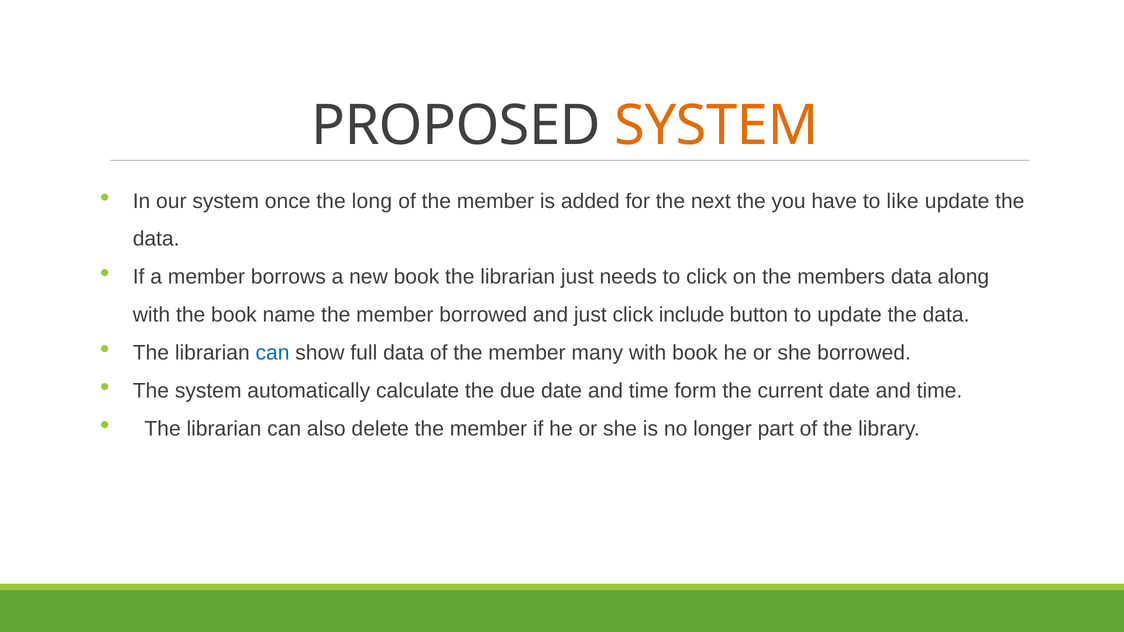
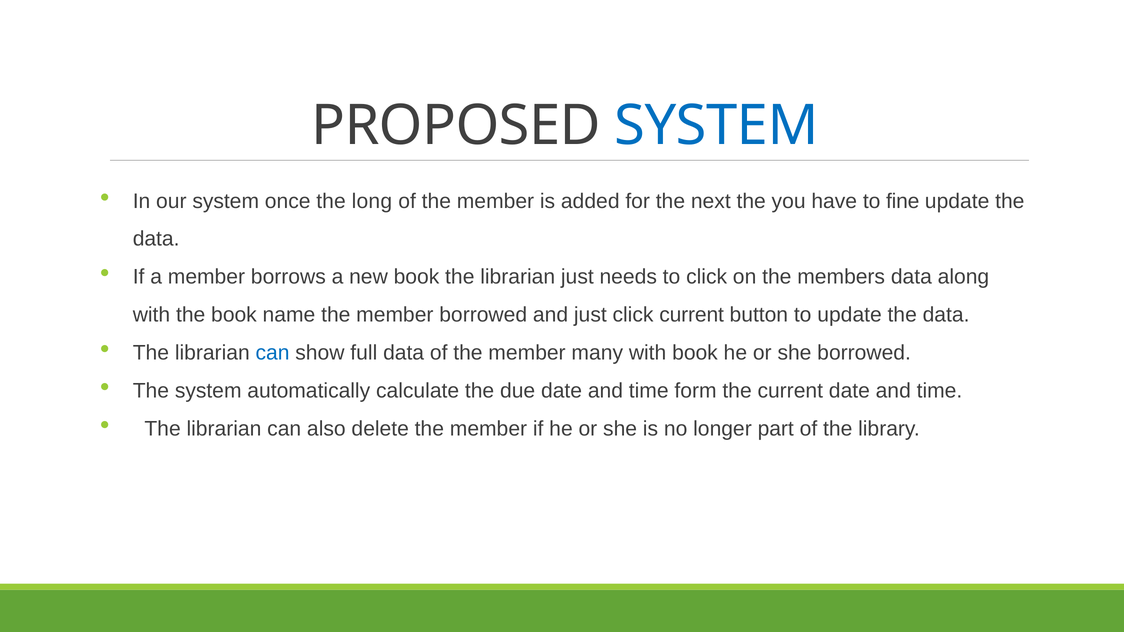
SYSTEM colour: orange -> blue (716, 126)
like: like -> fine (903, 201)
click include: include -> current (692, 315)
